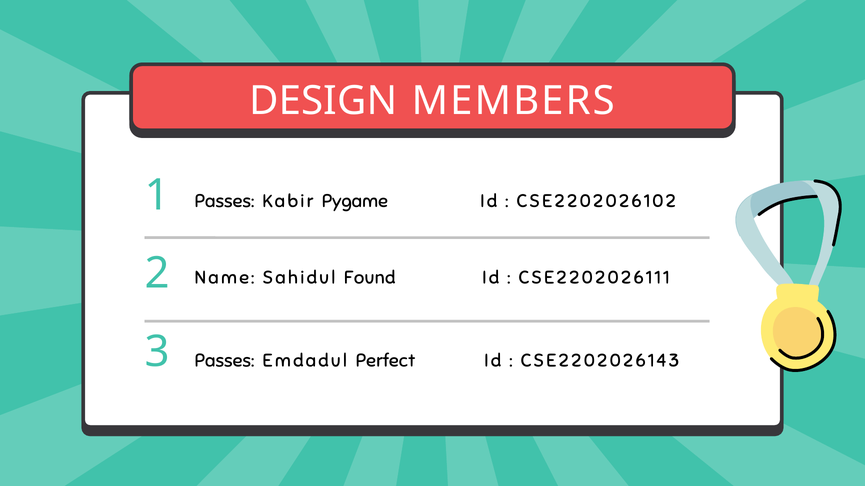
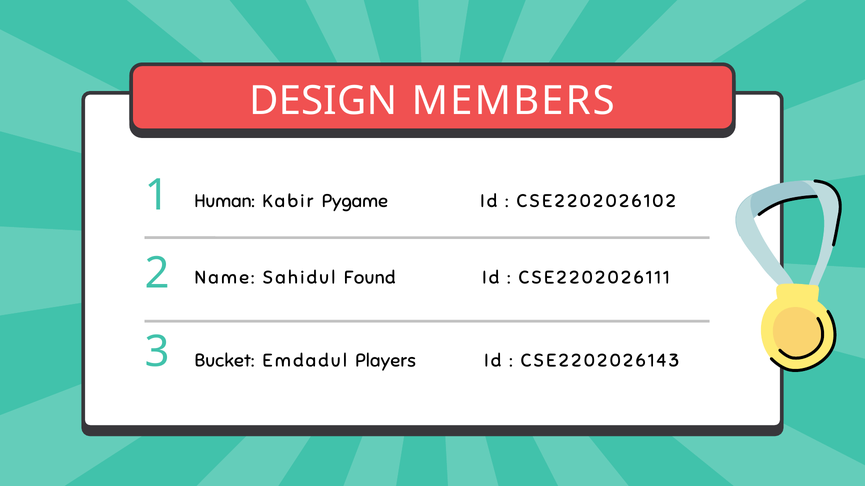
Passes: Passes -> Human (224, 202)
Passes: Passes -> Bucket (224, 361)
Perfect: Perfect -> Players (386, 361)
